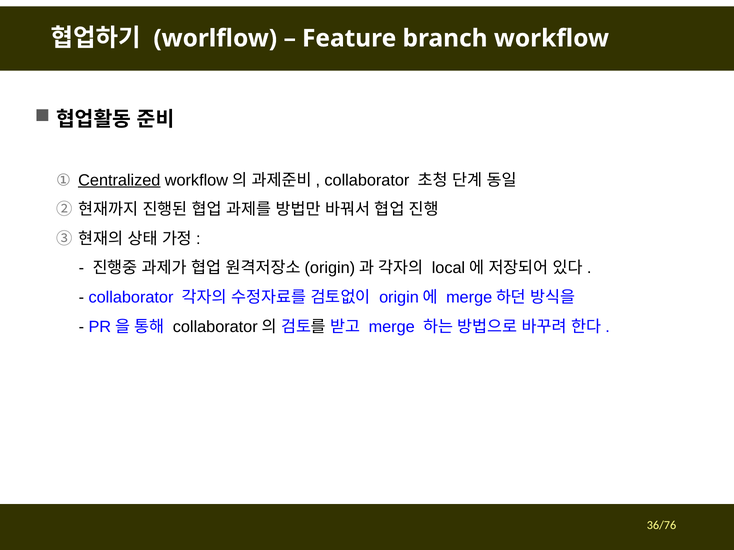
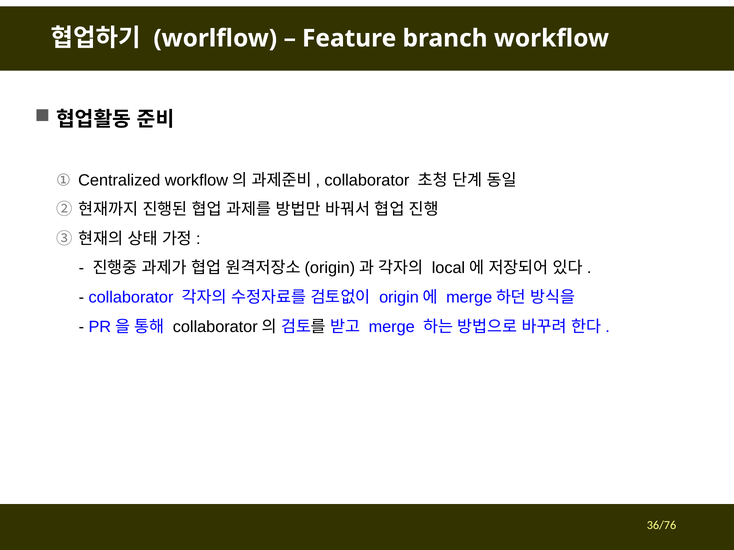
Centralized underline: present -> none (119, 180)
